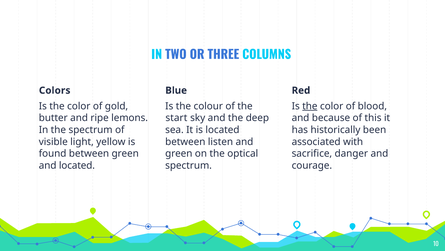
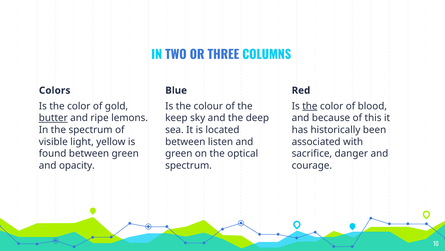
butter underline: none -> present (53, 118)
start: start -> keep (176, 118)
and located: located -> opacity (77, 165)
